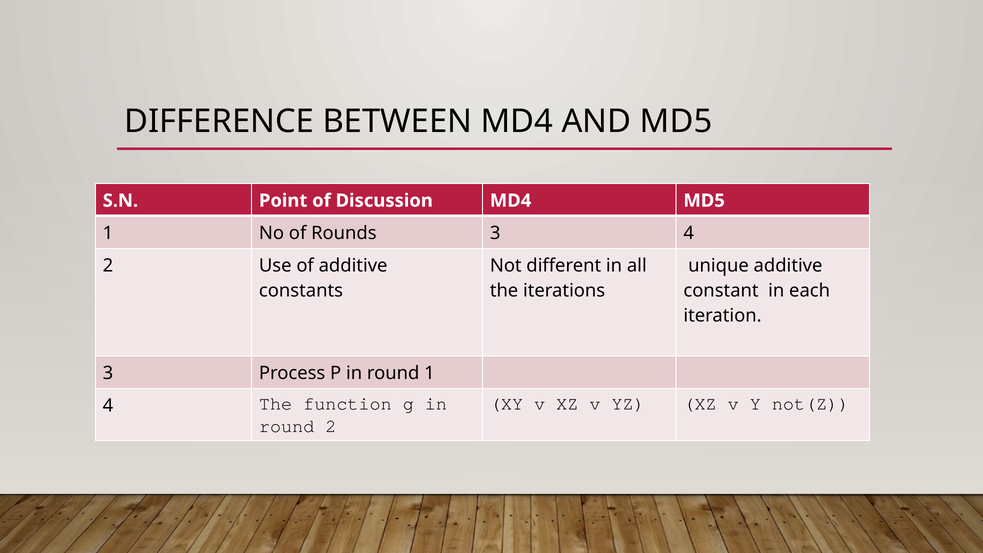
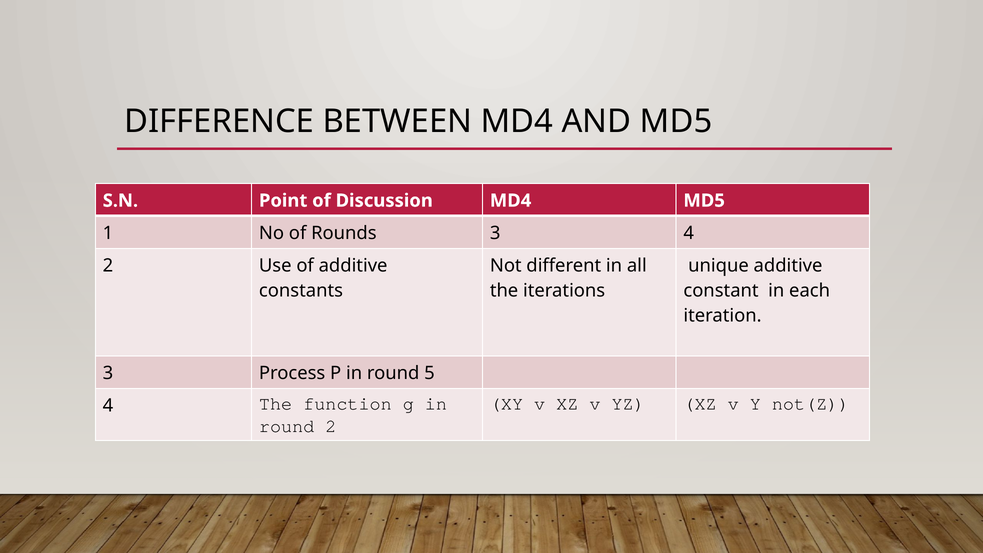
round 1: 1 -> 5 (429, 373)
